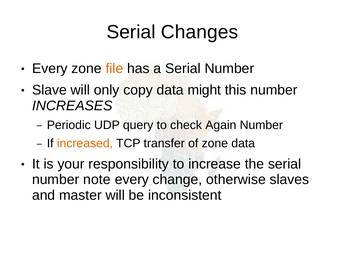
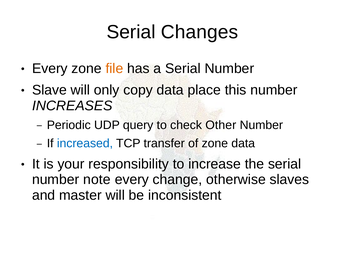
might: might -> place (204, 90)
Again: Again -> Other (221, 125)
increased colour: orange -> blue (85, 143)
